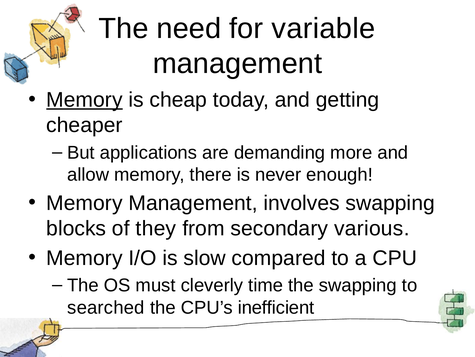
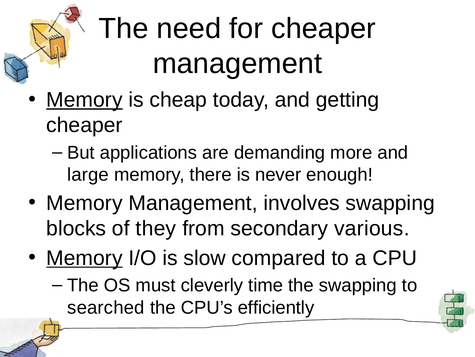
for variable: variable -> cheaper (324, 29)
allow: allow -> large (88, 174)
Memory underline: none -> present (84, 258)
inefficient: inefficient -> efficiently (276, 307)
